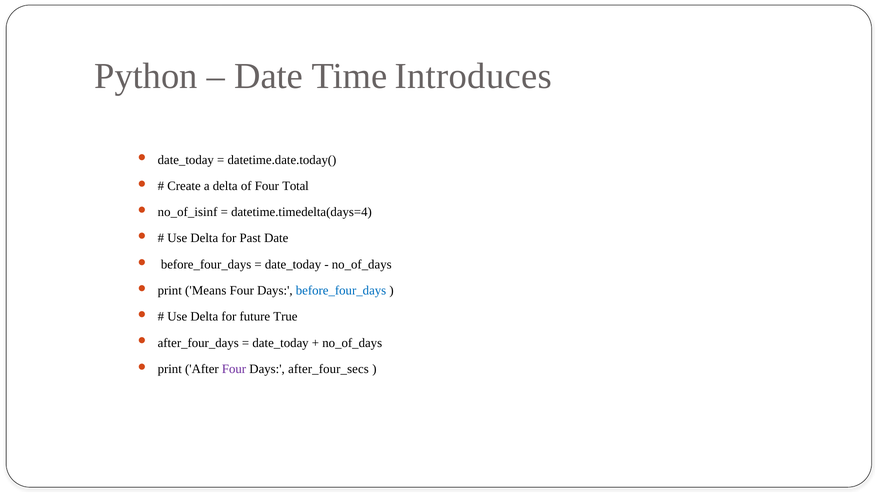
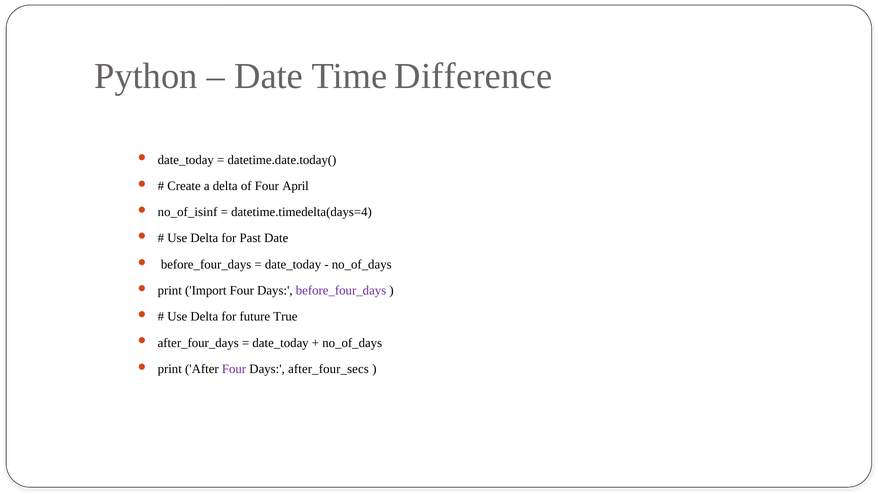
Introduces: Introduces -> Difference (473, 76)
Total: Total -> April (296, 186)
Means: Means -> Import (206, 290)
before_four_days colour: blue -> purple (341, 290)
